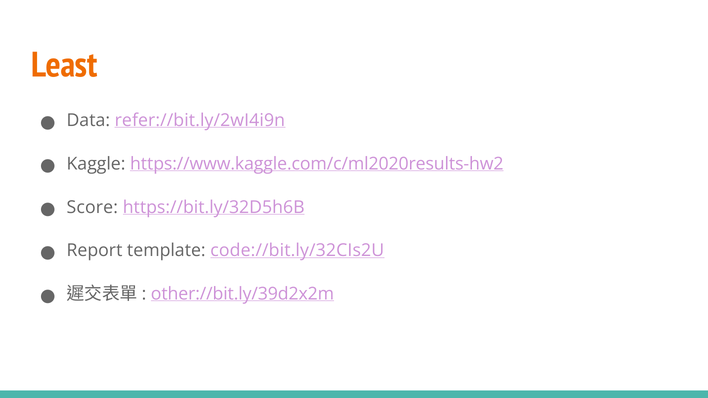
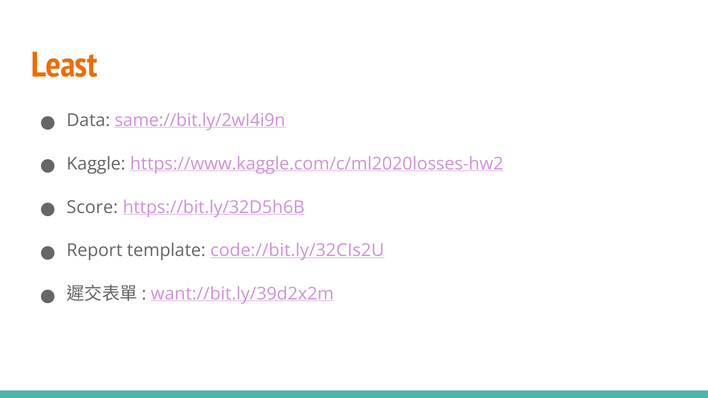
refer://bit.ly/2wI4i9n: refer://bit.ly/2wI4i9n -> same://bit.ly/2wI4i9n (200, 121)
https://www.kaggle.com/c/ml2020results-hw2: https://www.kaggle.com/c/ml2020results-hw2 -> https://www.kaggle.com/c/ml2020losses-hw2 (317, 164)
other://bit.ly/39d2x2m: other://bit.ly/39d2x2m -> want://bit.ly/39d2x2m (242, 294)
